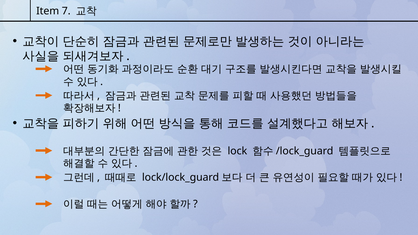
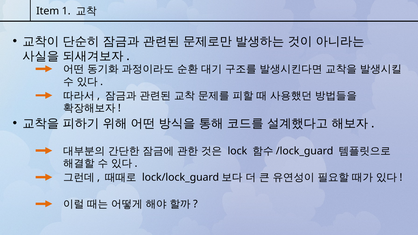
7: 7 -> 1 (66, 11)
